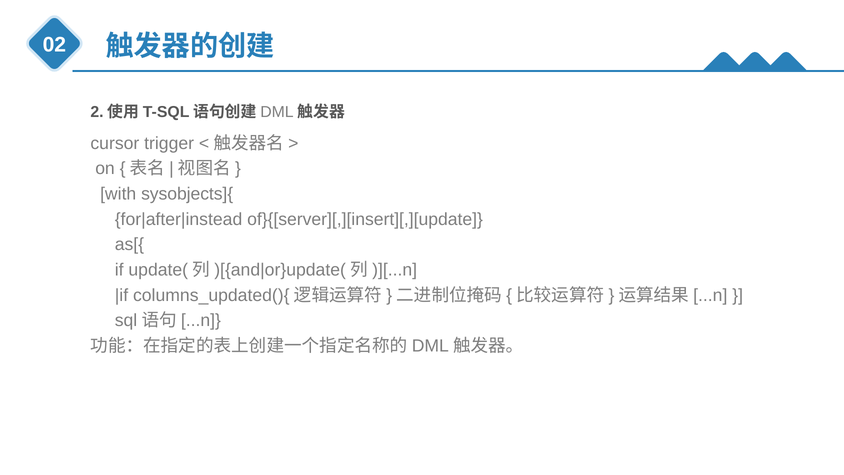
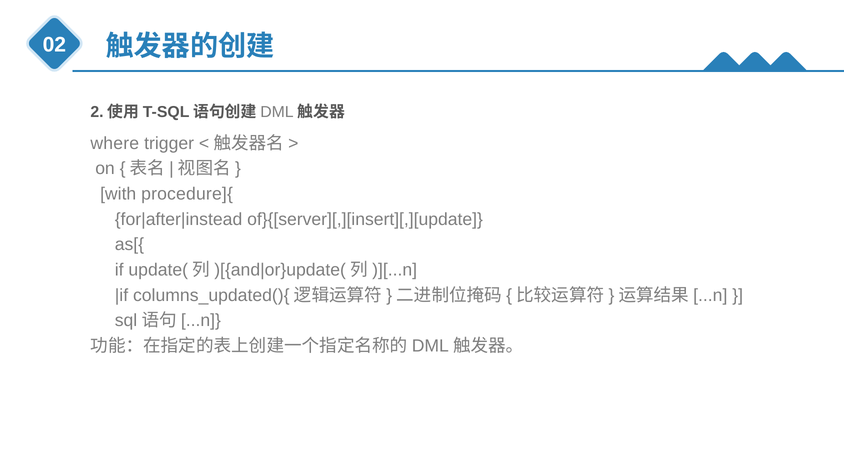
cursor: cursor -> where (115, 143)
sysobjects]{: sysobjects]{ -> procedure]{ (187, 194)
